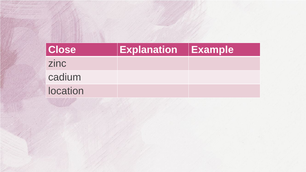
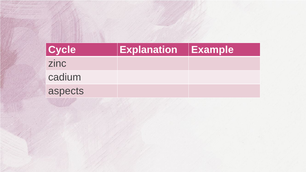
Close: Close -> Cycle (62, 50)
location: location -> aspects (66, 91)
